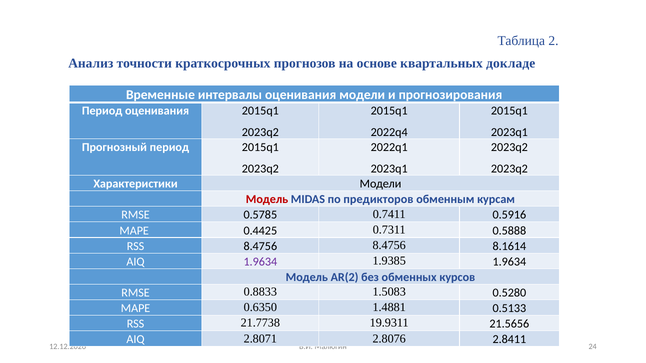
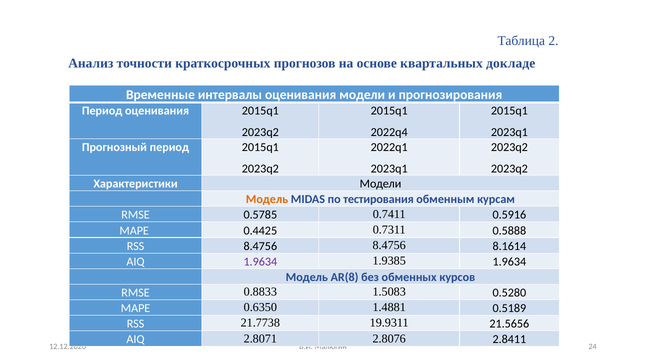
Модель colour: red -> orange (267, 200)
предикторов: предикторов -> тестирования (379, 200)
AR(2: AR(2 -> AR(8 (345, 277)
0.5133: 0.5133 -> 0.5189 (509, 309)
